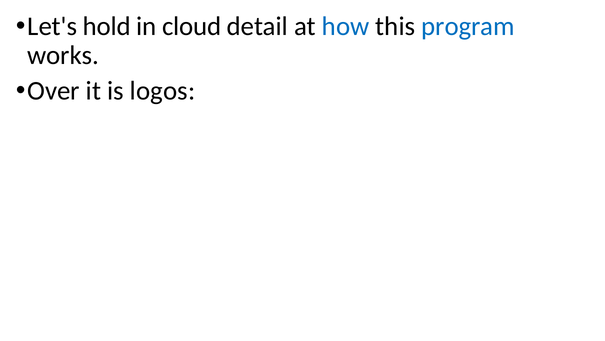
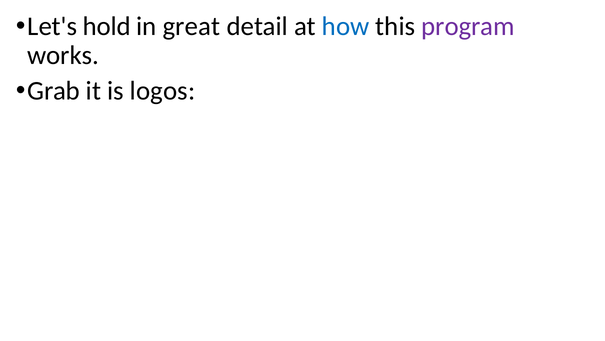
cloud: cloud -> great (192, 26)
program colour: blue -> purple (468, 26)
Over: Over -> Grab (54, 91)
